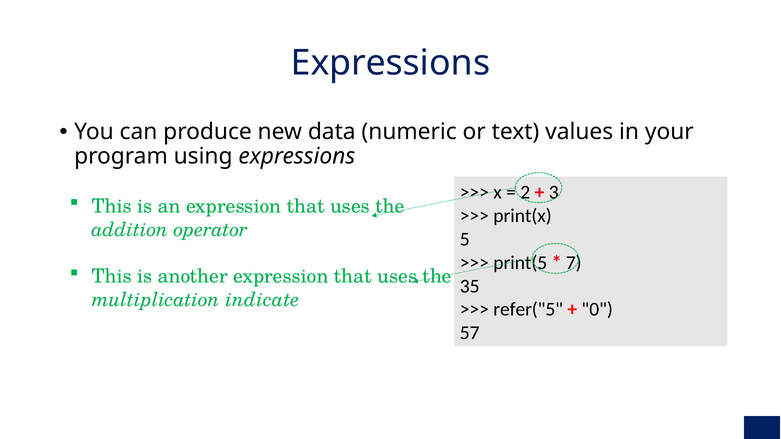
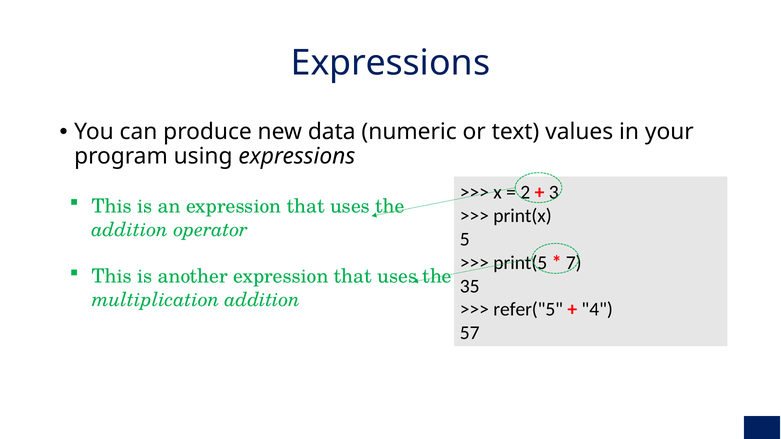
multiplication indicate: indicate -> addition (263, 300)
0: 0 -> 4 (597, 310)
